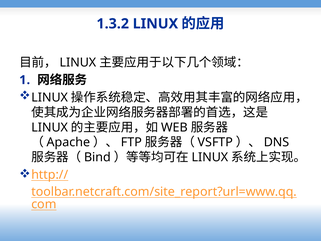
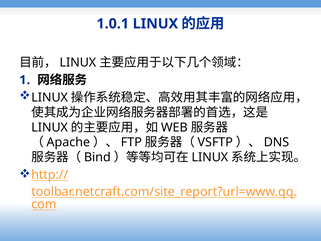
1.3.2: 1.3.2 -> 1.0.1 (113, 24)
